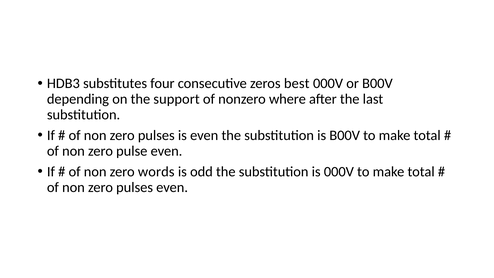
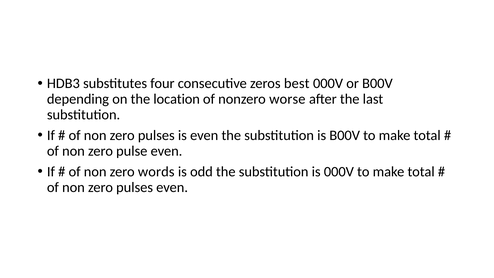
support: support -> location (177, 99)
where: where -> worse (287, 99)
